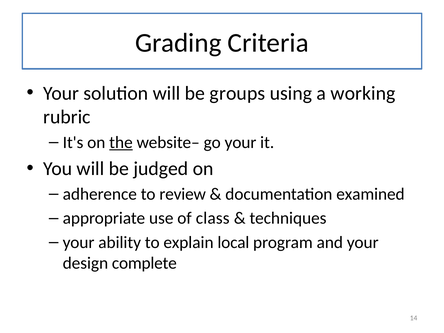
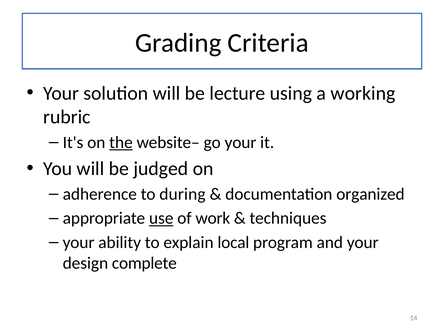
groups: groups -> lecture (238, 93)
review: review -> during (182, 194)
examined: examined -> organized (370, 194)
use underline: none -> present (161, 218)
class: class -> work (213, 218)
